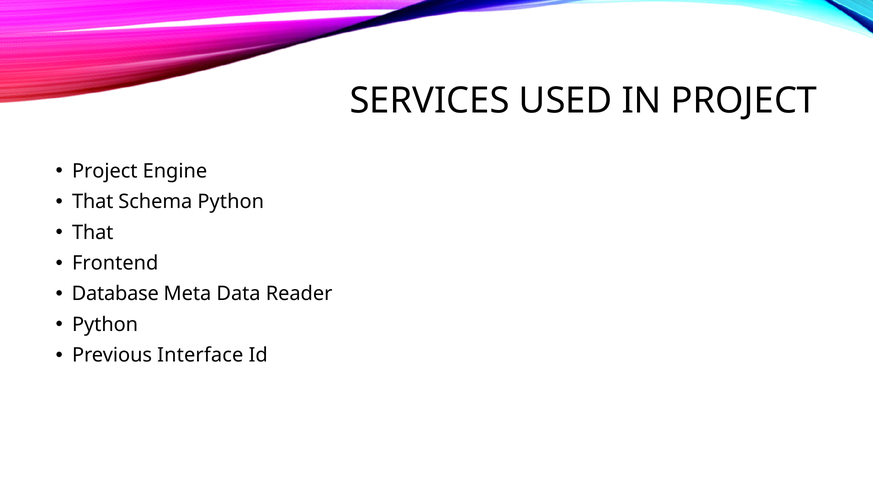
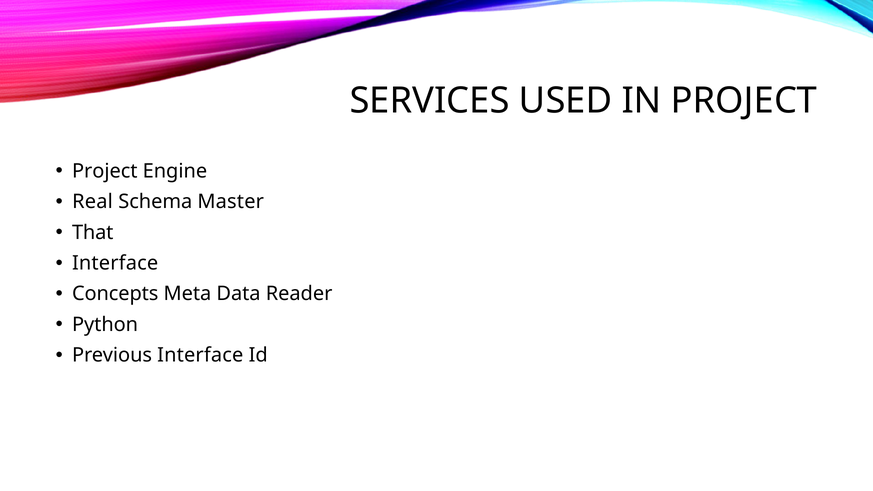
That: That -> Real (93, 202)
Schema Python: Python -> Master (231, 202)
Frontend: Frontend -> Interface (115, 263)
Database: Database -> Concepts (115, 294)
